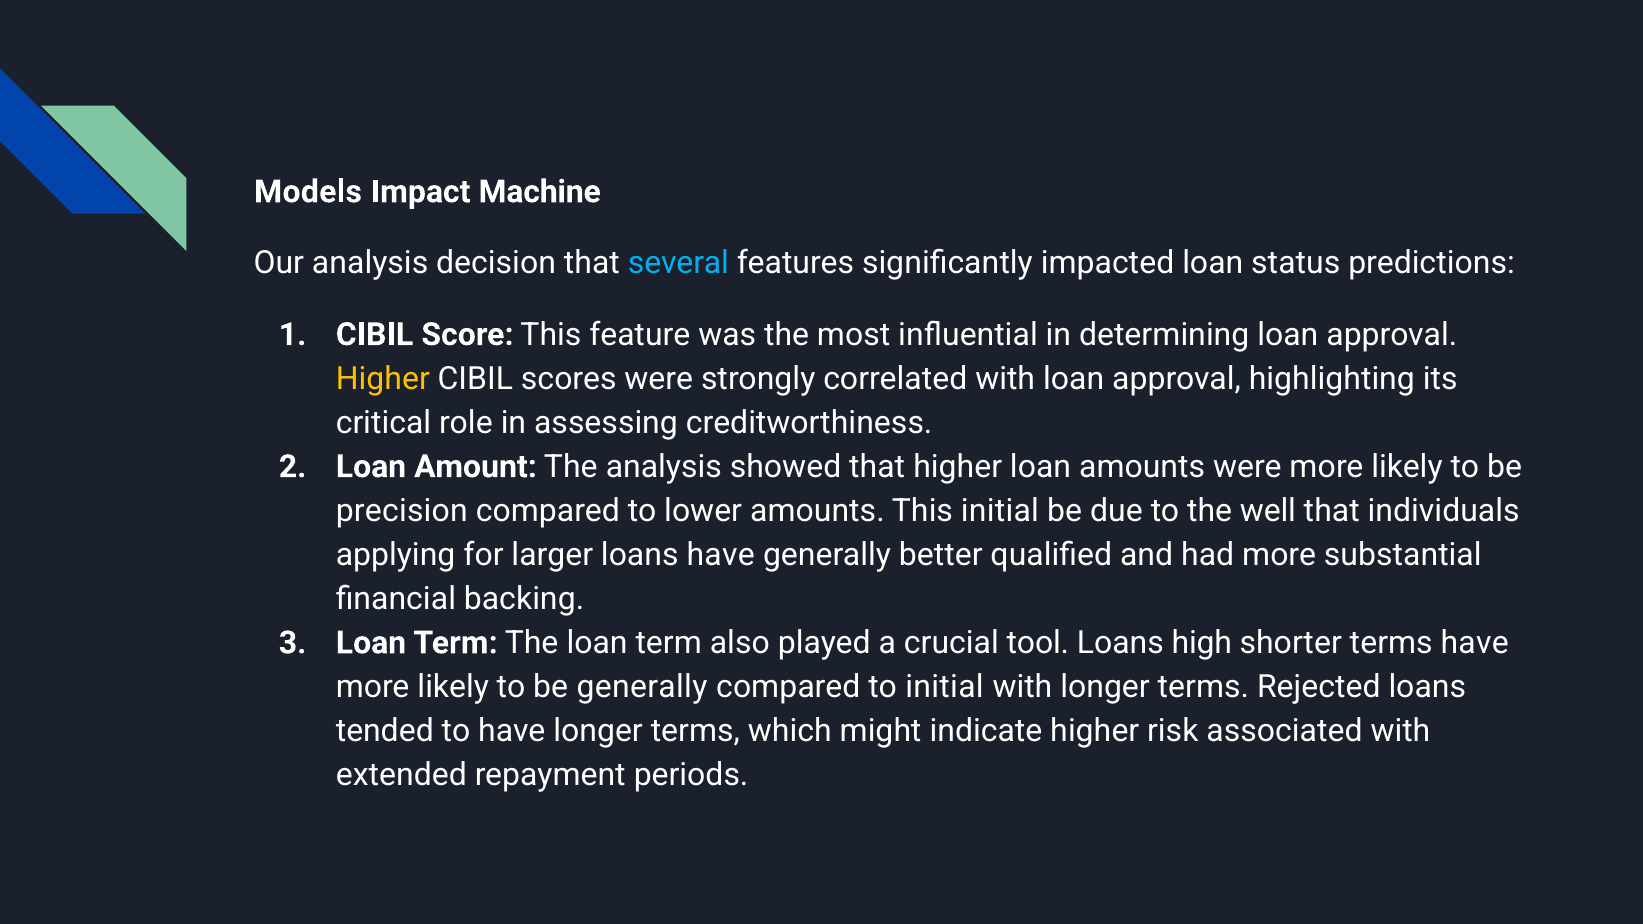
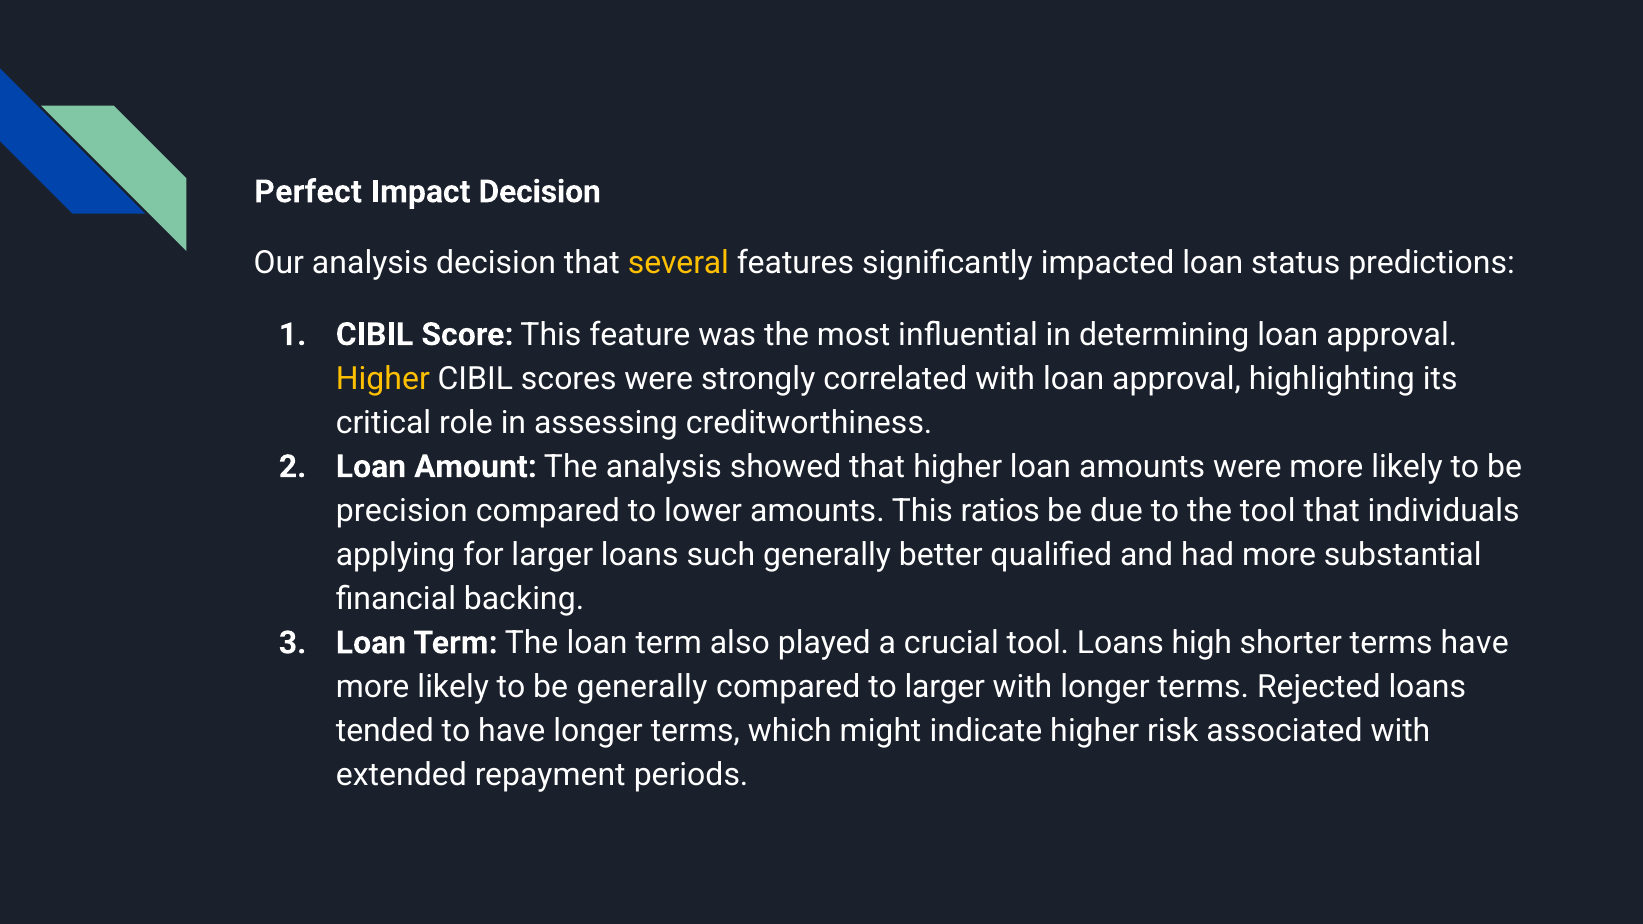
Models: Models -> Perfect (308, 192)
Impact Machine: Machine -> Decision (540, 192)
several colour: light blue -> yellow (678, 263)
This initial: initial -> ratios (1000, 511)
the well: well -> tool (1268, 511)
loans have: have -> such (721, 555)
to initial: initial -> larger (945, 687)
